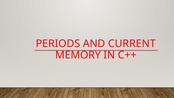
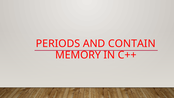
CURRENT: CURRENT -> CONTAIN (132, 44)
